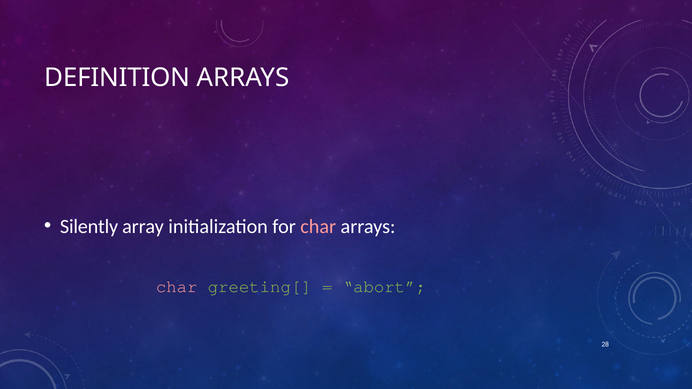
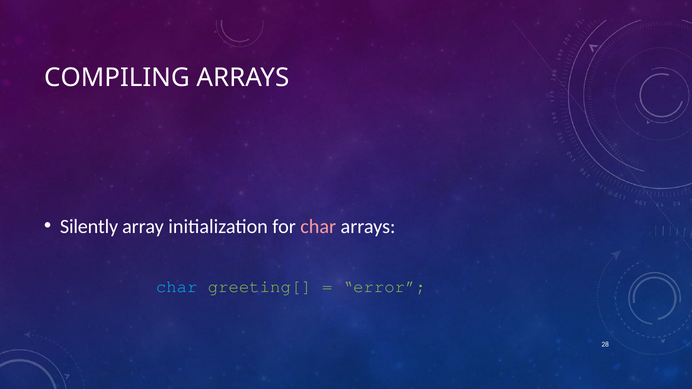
DEFINITION: DEFINITION -> COMPILING (117, 78)
char colour: pink -> light blue (177, 287)
abort: abort -> error (384, 287)
